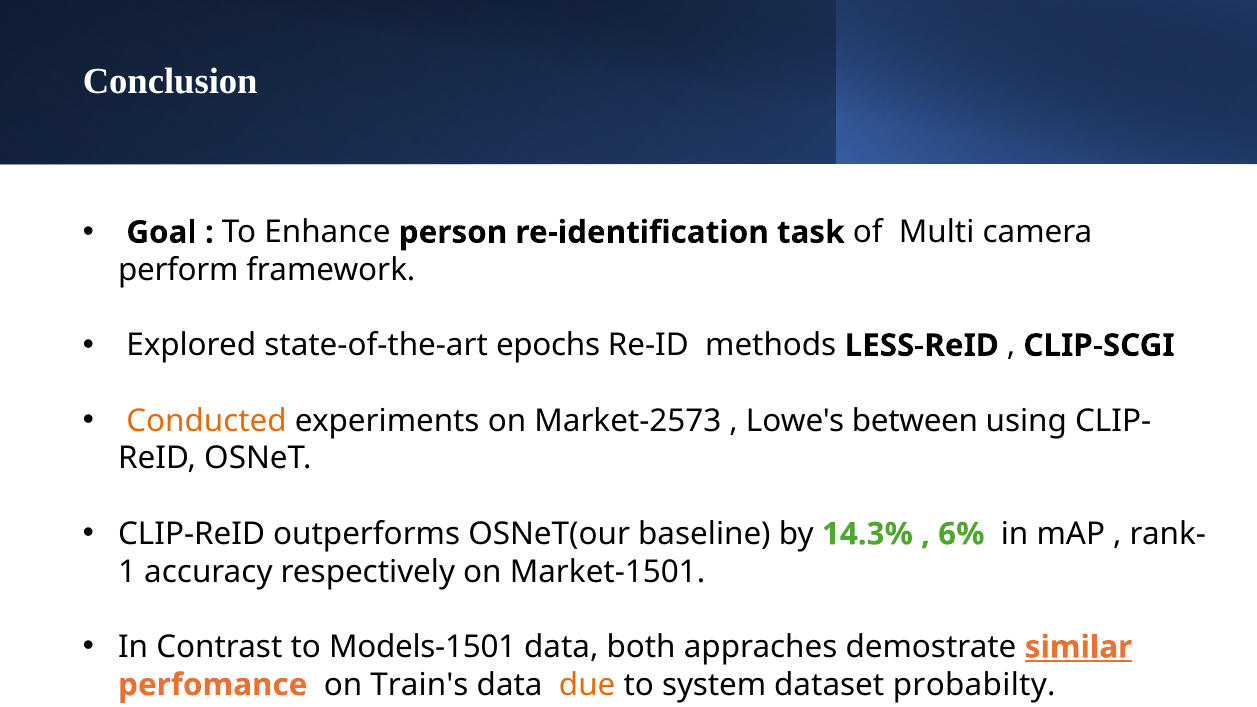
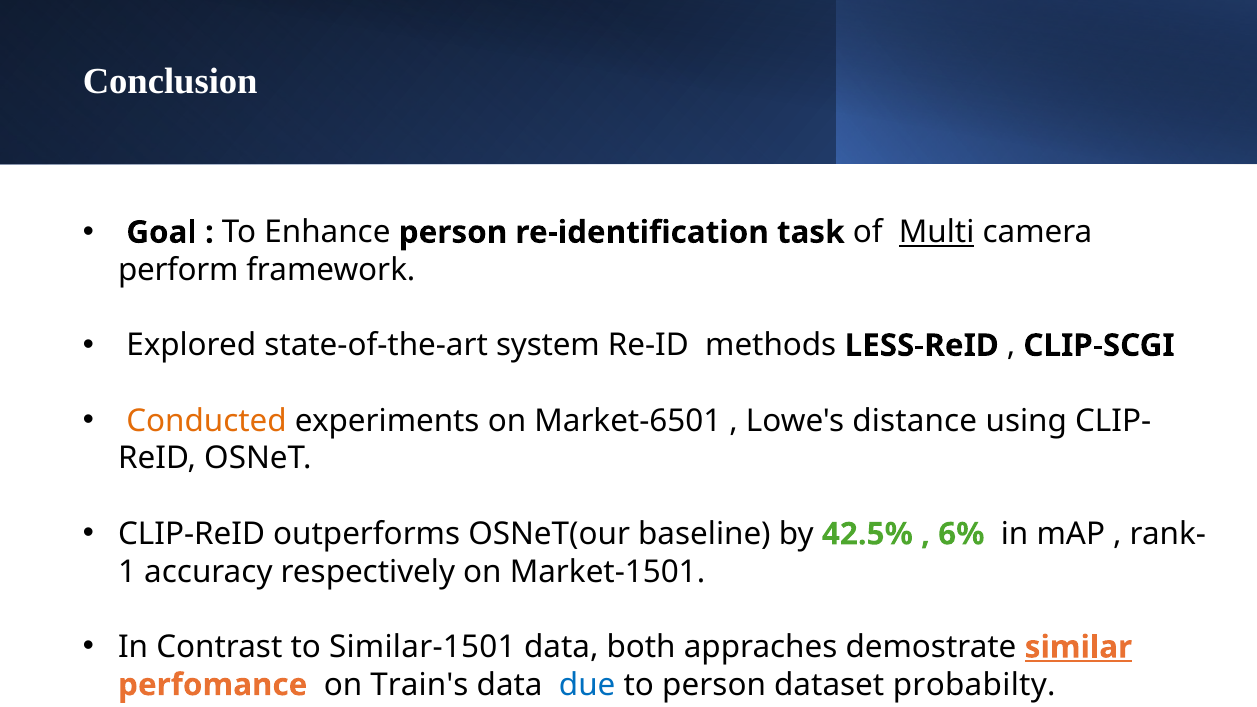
Multi underline: none -> present (937, 232)
epochs: epochs -> system (548, 346)
Market-2573: Market-2573 -> Market-6501 (628, 421)
between: between -> distance (915, 421)
14.3%: 14.3% -> 42.5% (867, 534)
Models-1501: Models-1501 -> Similar-1501 (422, 647)
due colour: orange -> blue (587, 685)
to system: system -> person (714, 685)
